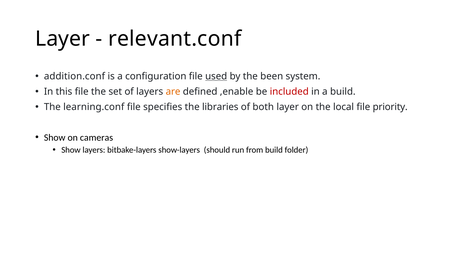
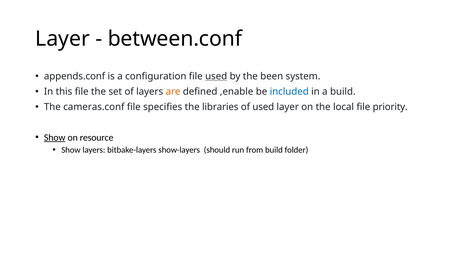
relevant.conf: relevant.conf -> between.conf (175, 39)
addition.conf: addition.conf -> appends.conf (75, 76)
included colour: red -> blue (289, 91)
learning.conf: learning.conf -> cameras.conf (94, 107)
of both: both -> used (263, 107)
Show underline: none -> present (55, 137)
cameras: cameras -> resource (97, 137)
